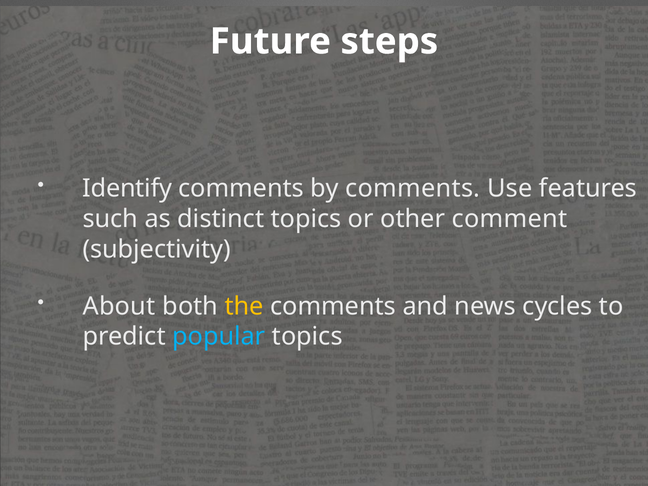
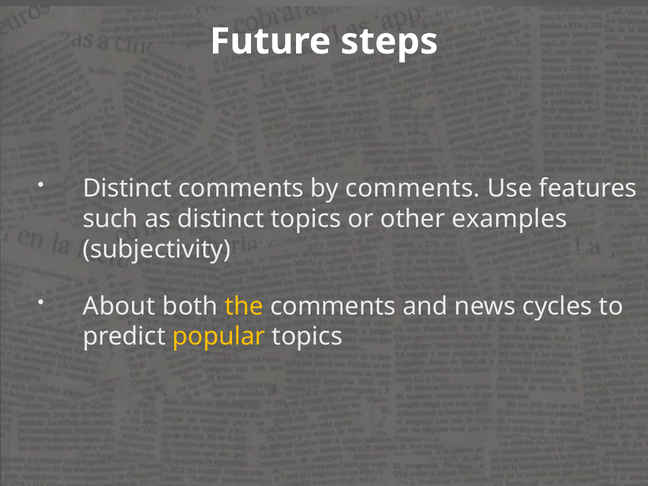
Identify: Identify -> Distinct (127, 189)
comment: comment -> examples (510, 219)
popular colour: light blue -> yellow (219, 337)
